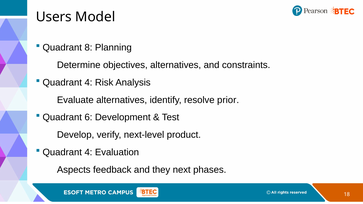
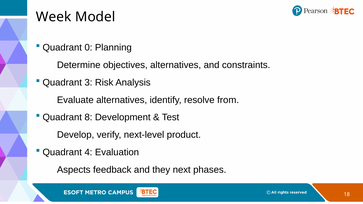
Users: Users -> Week (54, 17)
8: 8 -> 0 (88, 48)
4: 4 -> 3 (88, 83)
prior: prior -> from (228, 100)
6: 6 -> 8 (88, 117)
